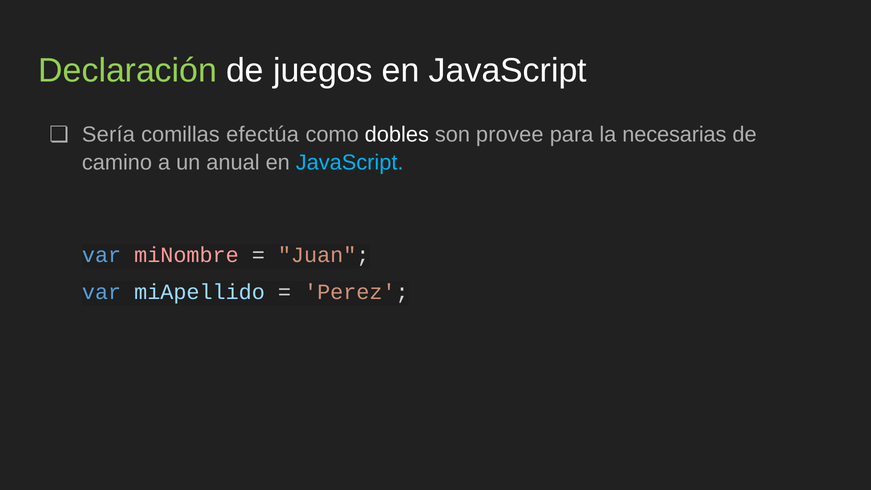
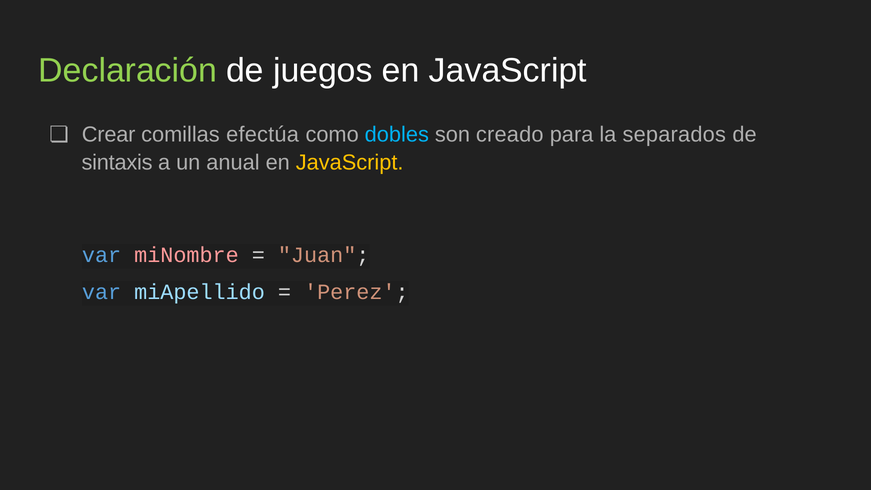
Sería: Sería -> Crear (109, 135)
dobles colour: white -> light blue (397, 135)
provee: provee -> creado (510, 135)
necesarias: necesarias -> separados (674, 135)
camino: camino -> sintaxis (117, 163)
JavaScript colour: light blue -> yellow (350, 163)
